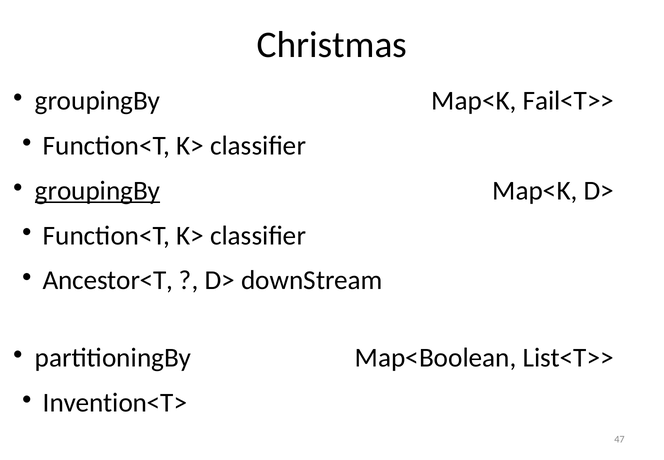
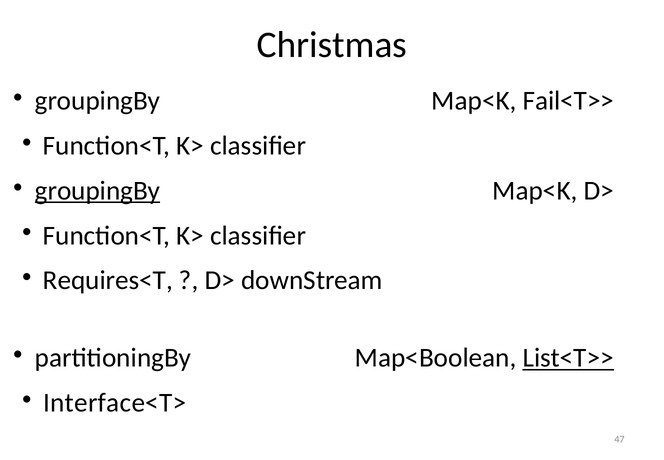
Ancestor<T: Ancestor<T -> Requires<T (108, 280)
List<T>> underline: none -> present (568, 358)
Invention<T>: Invention<T> -> Interface<T> (115, 403)
